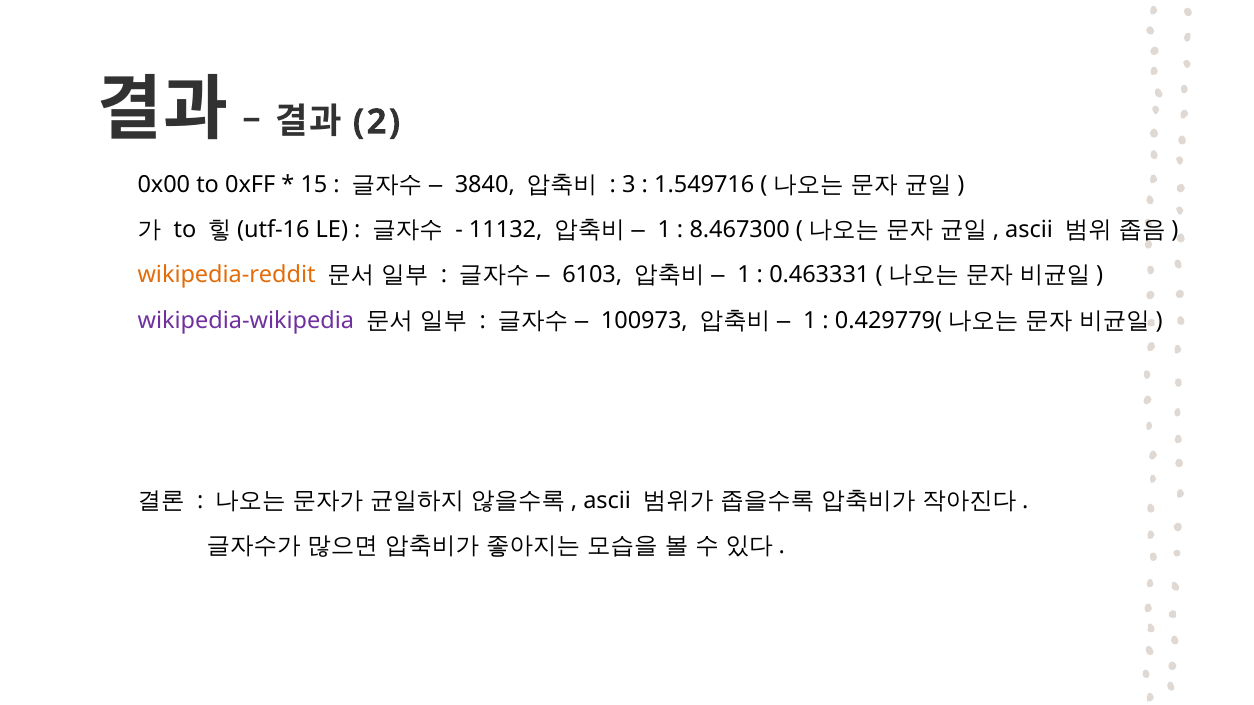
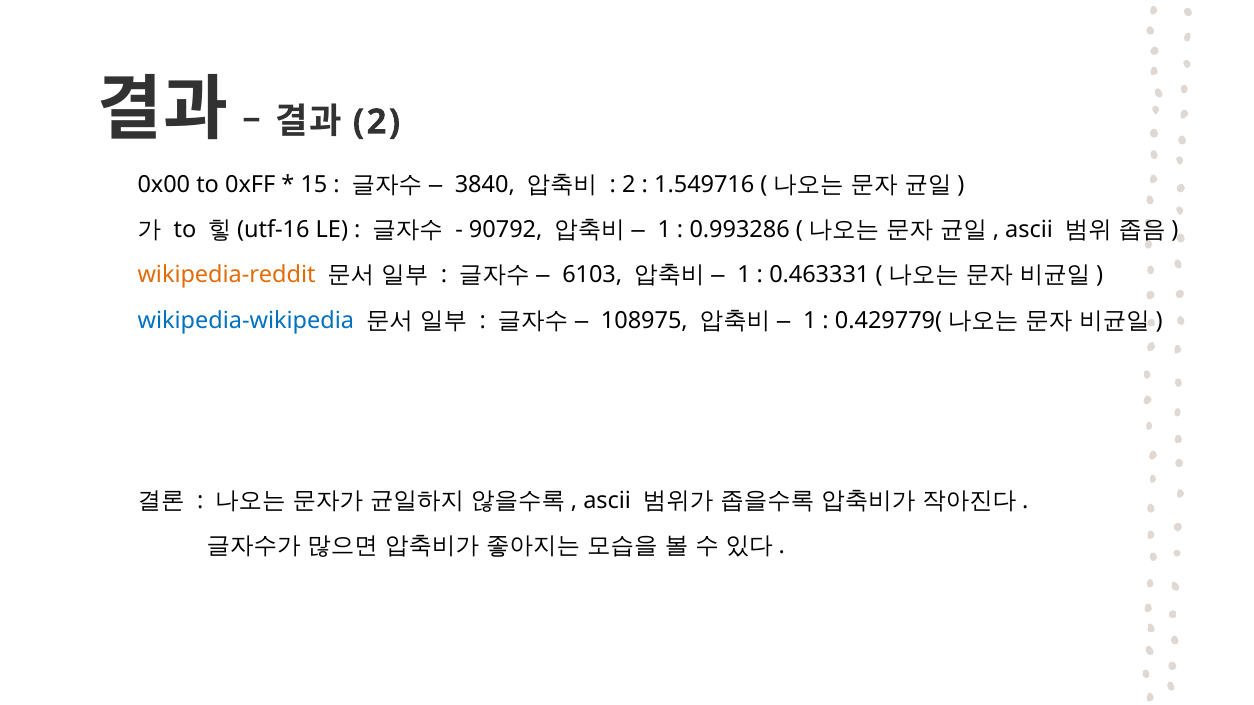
3: 3 -> 2 (629, 185)
11132: 11132 -> 90792 (506, 230)
8.467300: 8.467300 -> 0.993286 (740, 230)
wikipedia-wikipedia colour: purple -> blue (246, 320)
100973: 100973 -> 108975 (644, 320)
